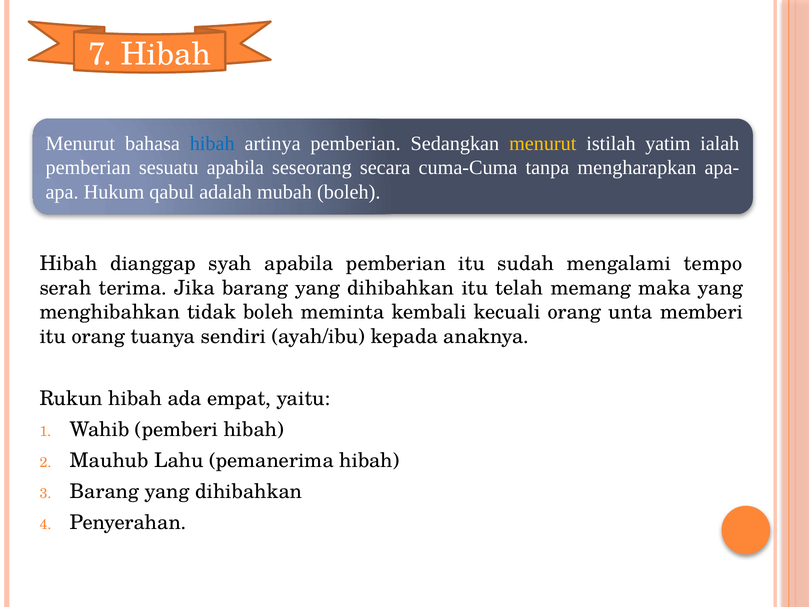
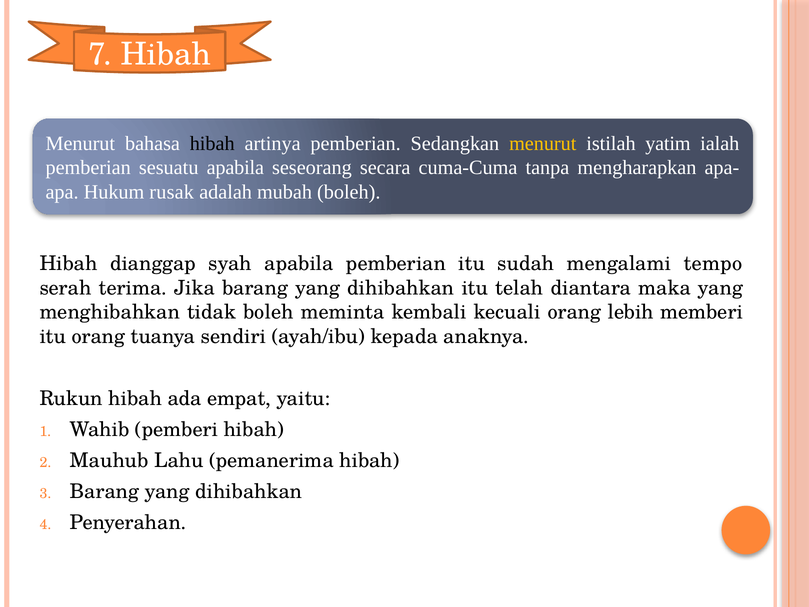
hibah colour: blue -> black (212, 143)
qabul: qabul -> rusak (172, 192)
memang: memang -> diantara (591, 288)
unta: unta -> lebih (631, 312)
